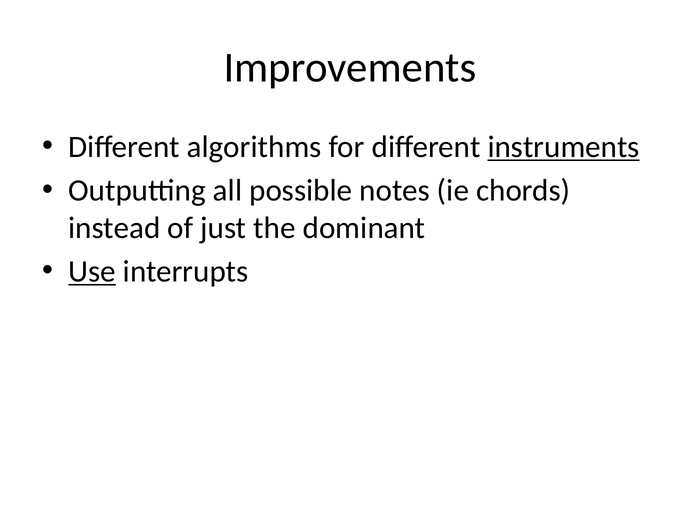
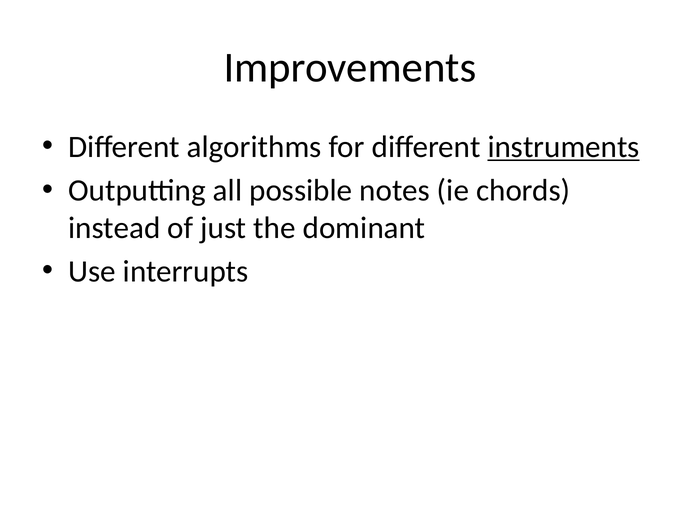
Use underline: present -> none (92, 271)
